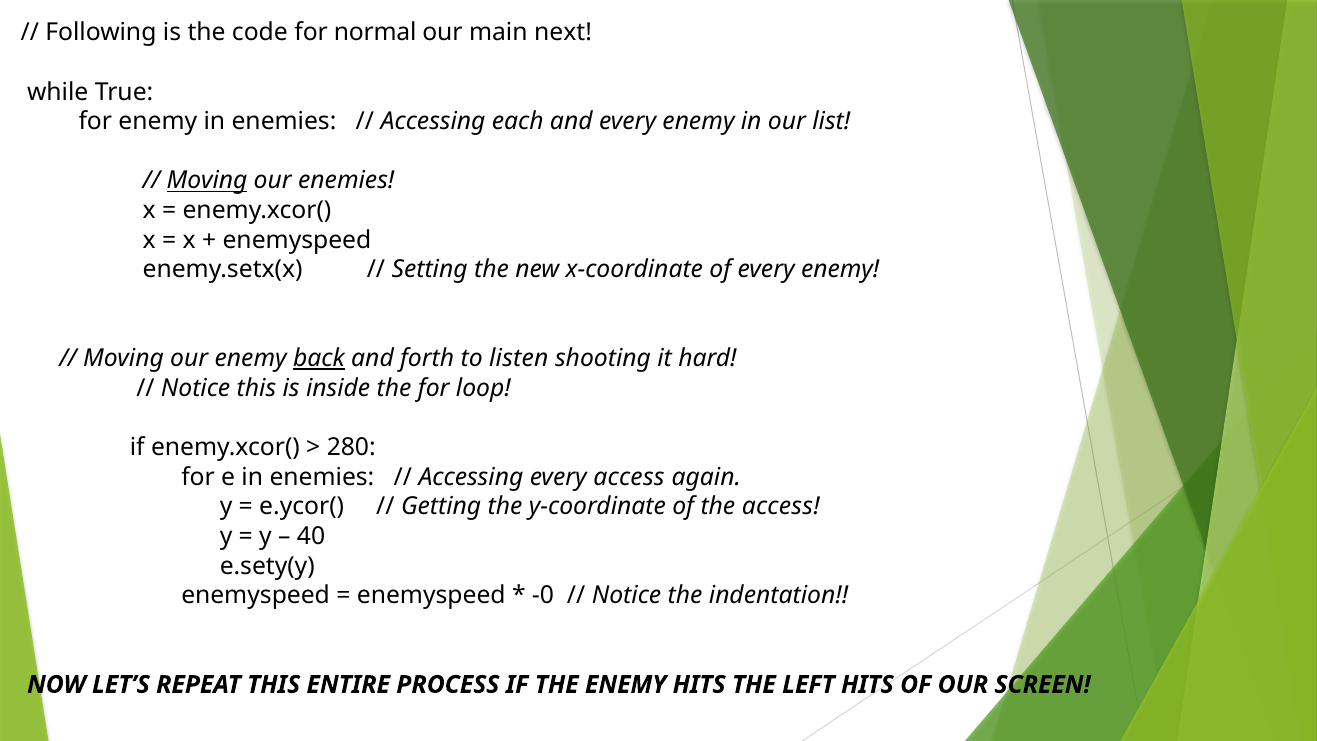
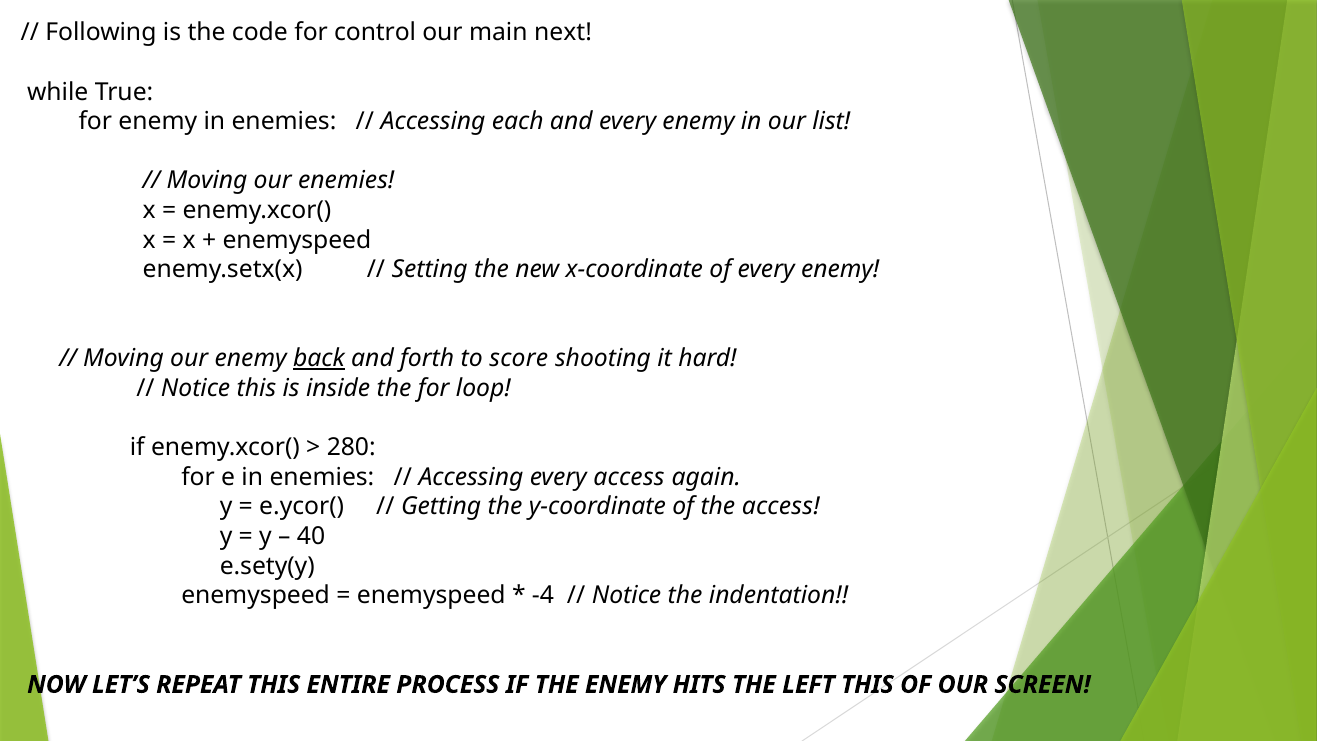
normal: normal -> control (375, 33)
Moving underline: present -> none (207, 181)
listen: listen -> score (519, 359)
-0: -0 -> -4 (543, 596)
LEFT HITS: HITS -> THIS (867, 684)
